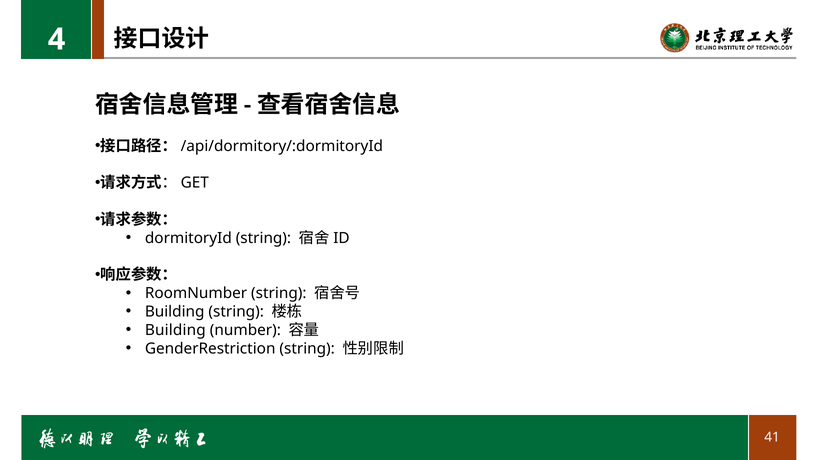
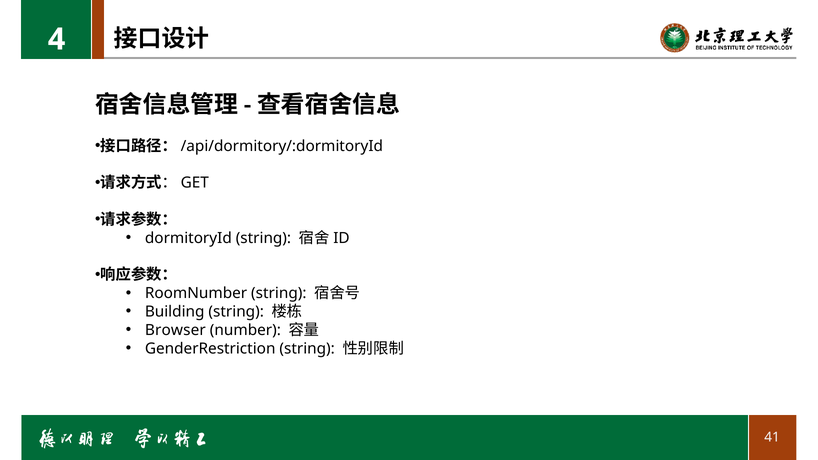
Building: Building -> Browser (175, 330)
